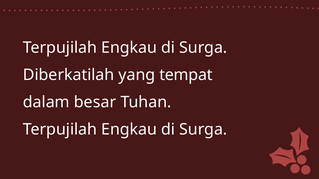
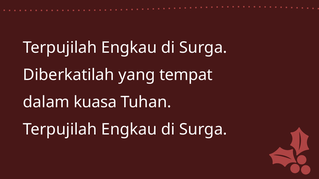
besar: besar -> kuasa (95, 102)
